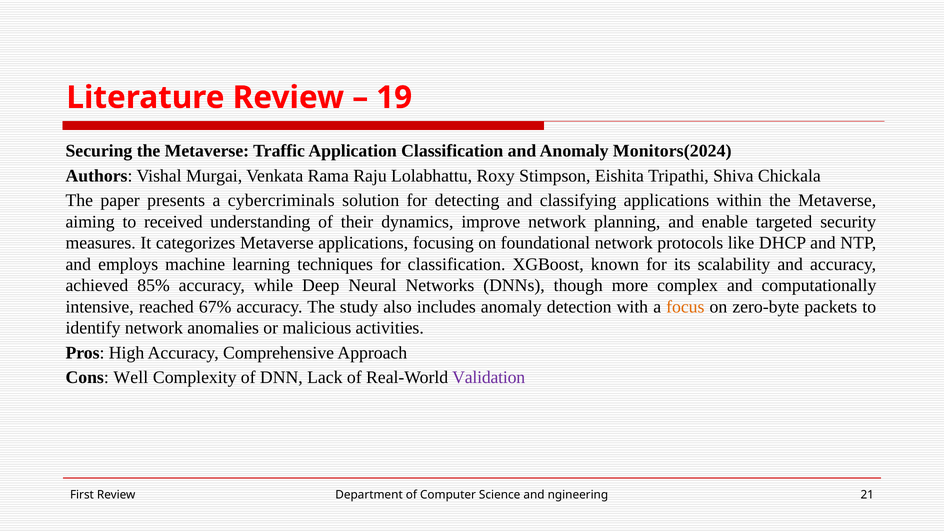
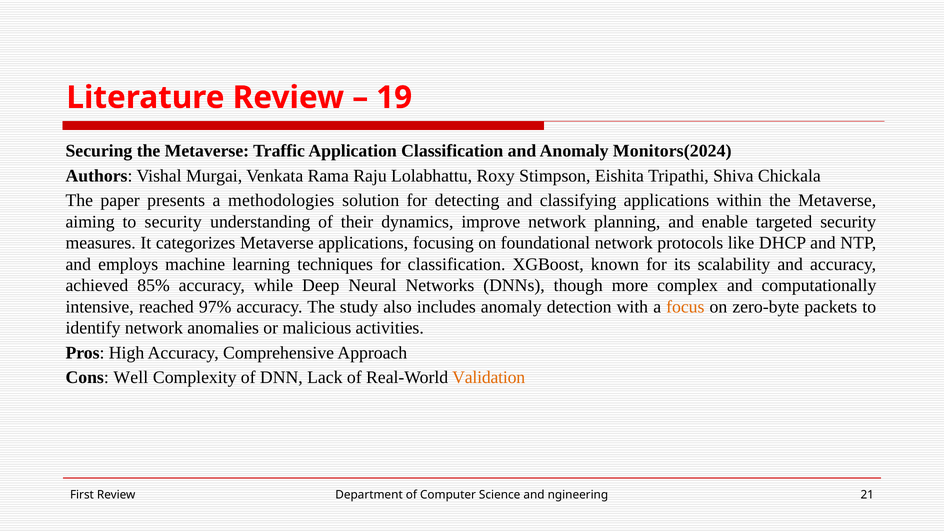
cybercriminals: cybercriminals -> methodologies (281, 201)
to received: received -> security (173, 222)
67%: 67% -> 97% (215, 307)
Validation colour: purple -> orange (489, 378)
